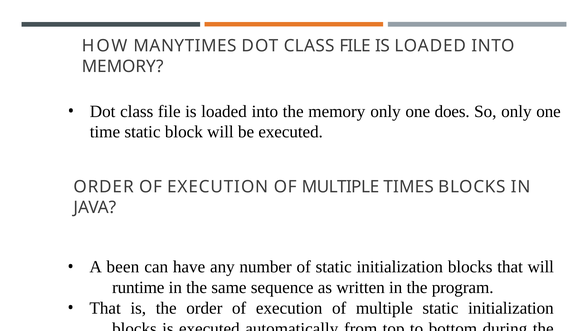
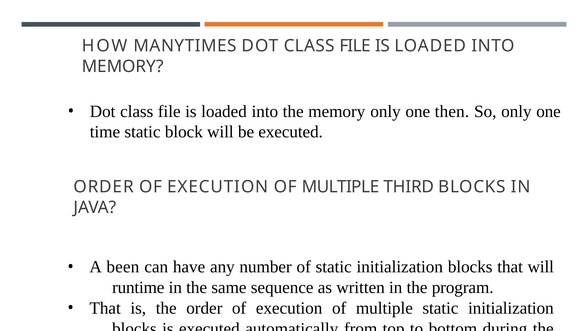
does: does -> then (452, 111)
TIMES: TIMES -> THIRD (409, 187)
